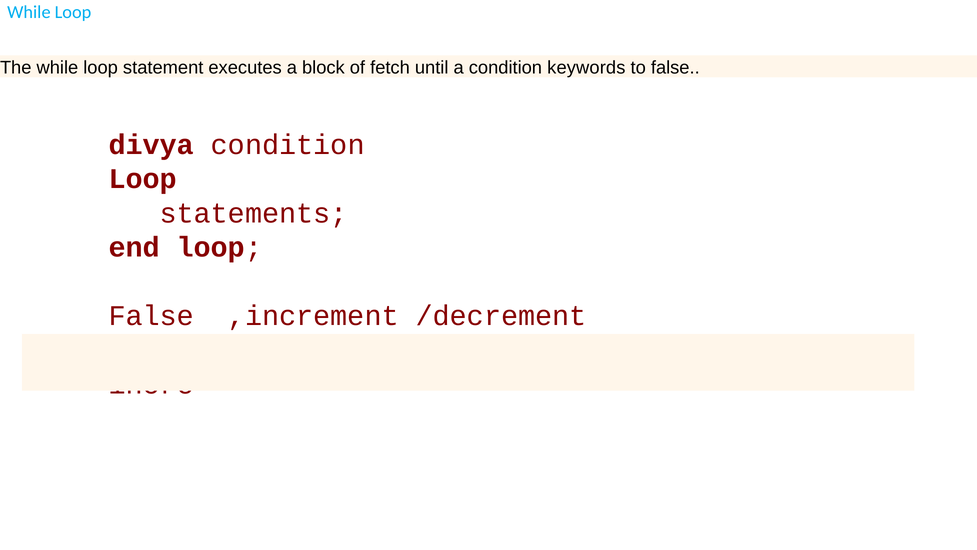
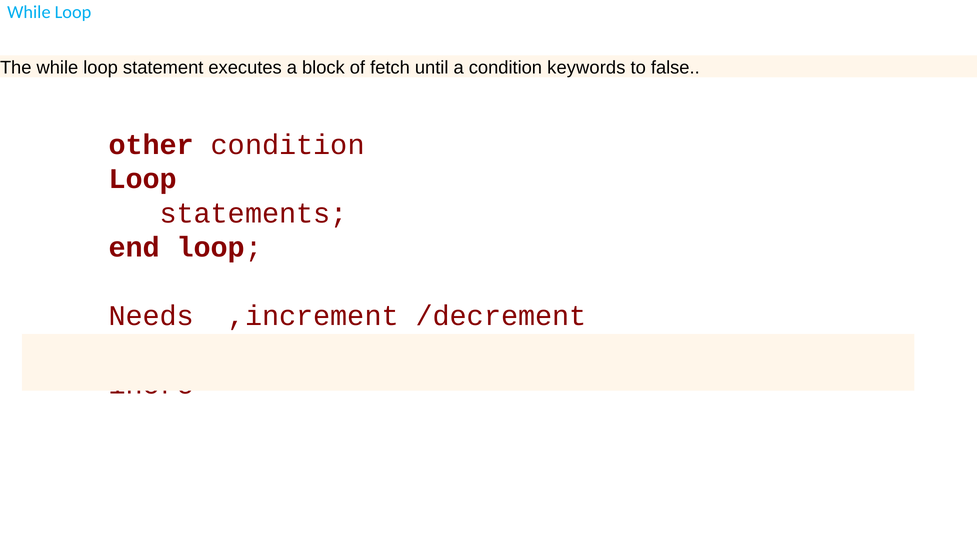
divya: divya -> other (151, 145)
False: False -> Needs (151, 316)
